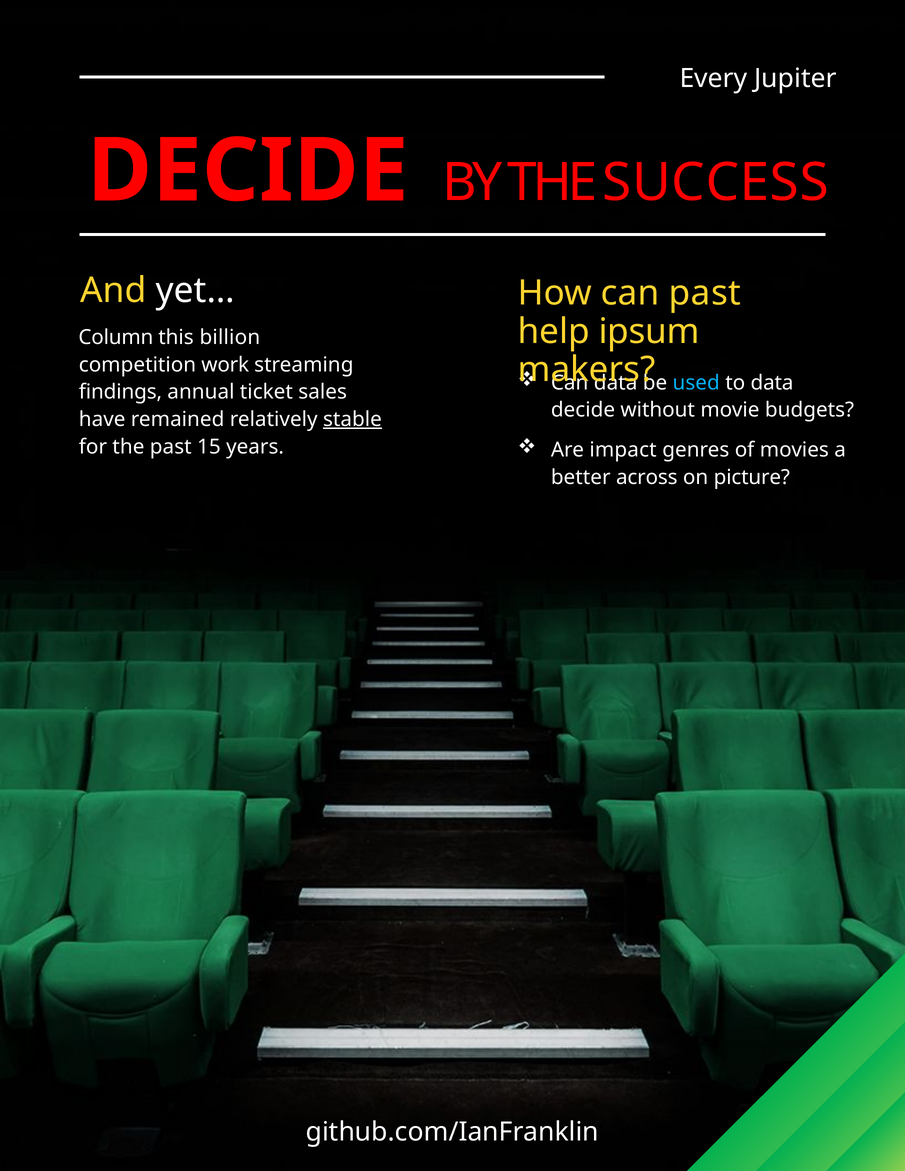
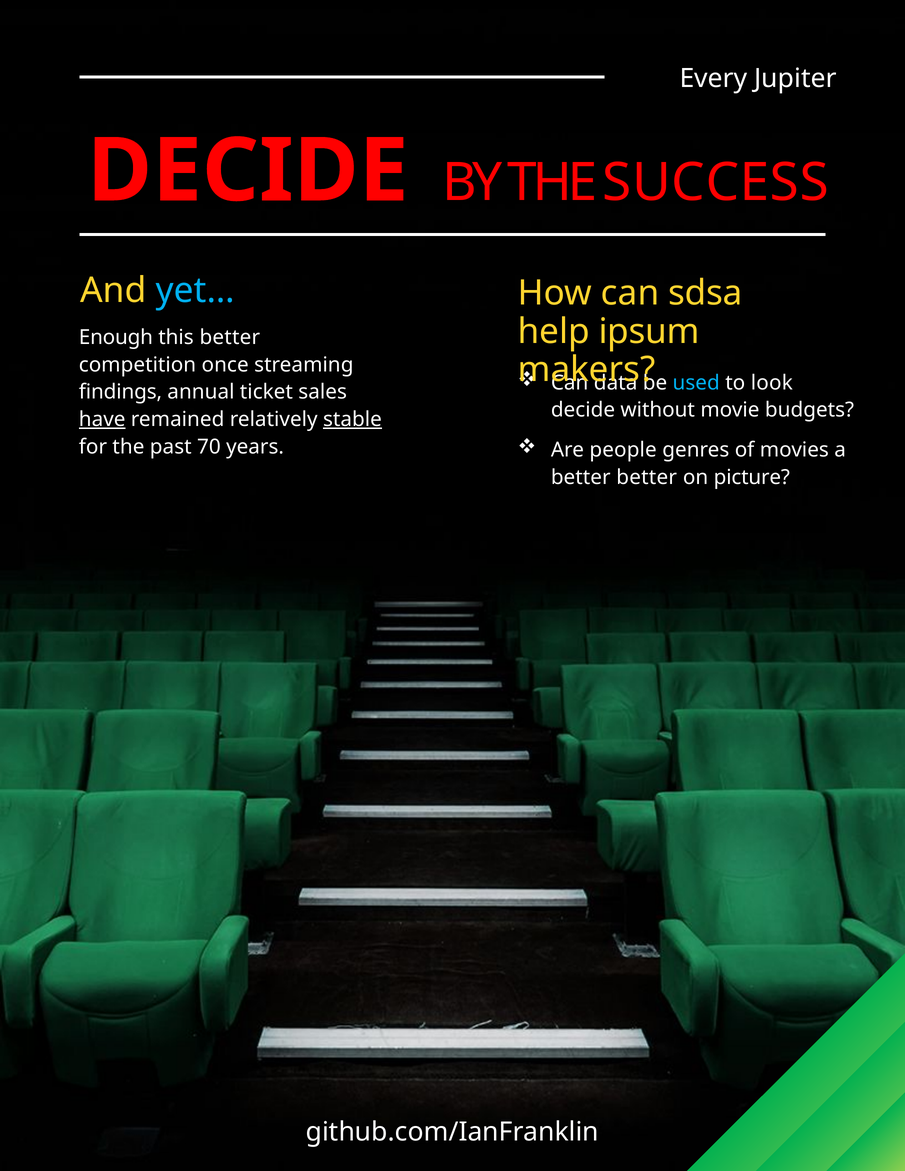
yet… colour: white -> light blue (195, 290)
can past: past -> sdsa (705, 293)
Column: Column -> Enough (116, 337)
this billion: billion -> better (230, 337)
work: work -> once (225, 365)
to data: data -> look (772, 383)
have underline: none -> present (102, 419)
impact: impact -> people (623, 450)
15: 15 -> 70 (209, 447)
better across: across -> better (647, 477)
